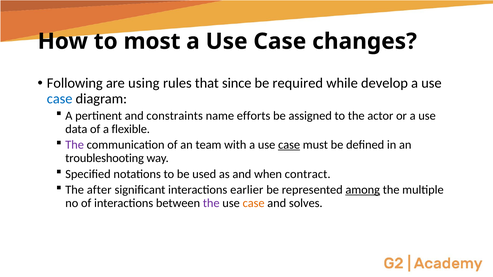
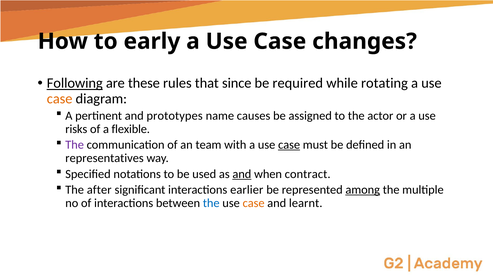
most: most -> early (152, 41)
Following underline: none -> present (75, 83)
using: using -> these (144, 83)
develop: develop -> rotating (384, 83)
case colour: blue -> orange (60, 99)
constraints: constraints -> prototypes (175, 116)
efforts: efforts -> causes (254, 116)
data: data -> risks (76, 129)
troubleshooting: troubleshooting -> representatives (105, 158)
and underline: none -> present (242, 174)
the colour: purple -> blue (211, 203)
solves: solves -> learnt (306, 203)
